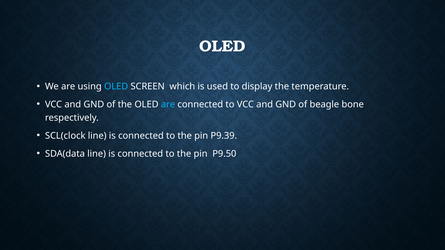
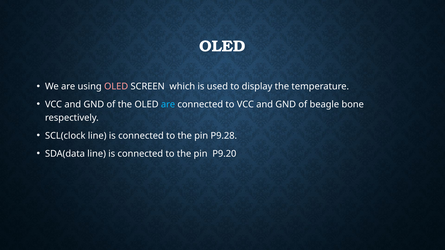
OLED colour: light blue -> pink (116, 87)
P9.39: P9.39 -> P9.28 (224, 136)
P9.50: P9.50 -> P9.20 (224, 154)
